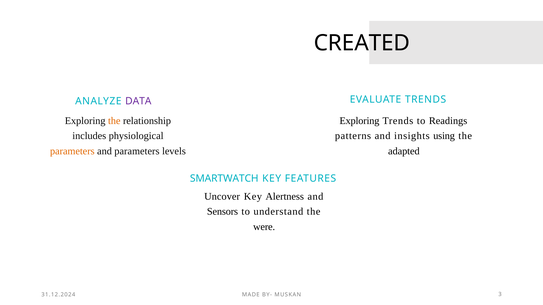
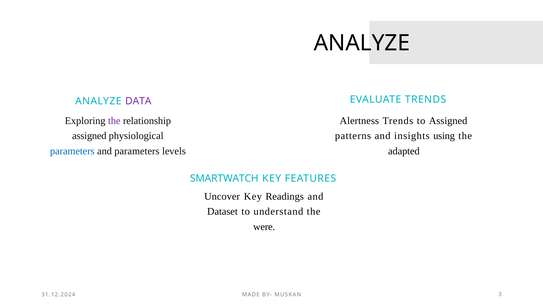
CREATED: CREATED -> ANALYZE (362, 43)
the colour: orange -> purple (114, 121)
Exploring: Exploring -> Alertness (359, 121)
to Readings: Readings -> Assigned (448, 121)
includes: includes -> assigned (89, 136)
parameters colour: orange -> blue (72, 151)
Alertness: Alertness -> Readings (285, 197)
Sensors: Sensors -> Dataset (222, 212)
